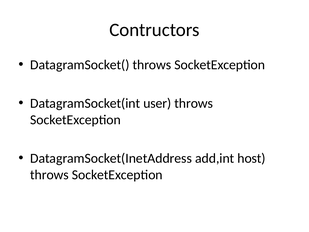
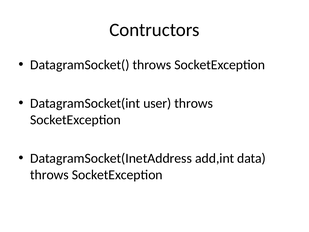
host: host -> data (252, 158)
